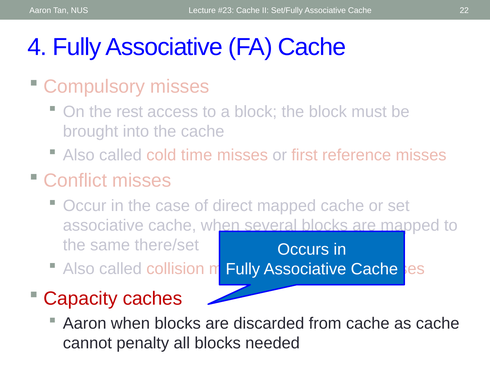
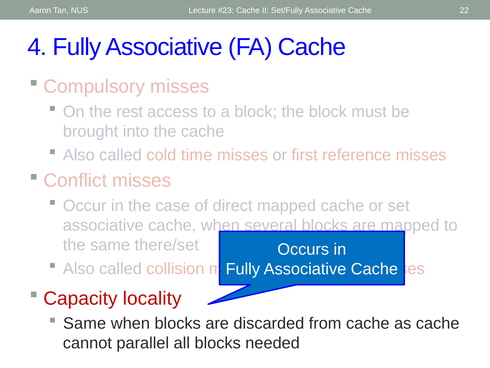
caches: caches -> locality (152, 298)
Aaron: Aaron -> Same (85, 323)
penalty: penalty -> parallel (143, 343)
